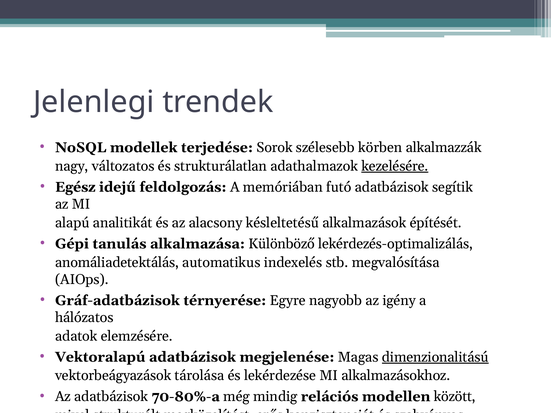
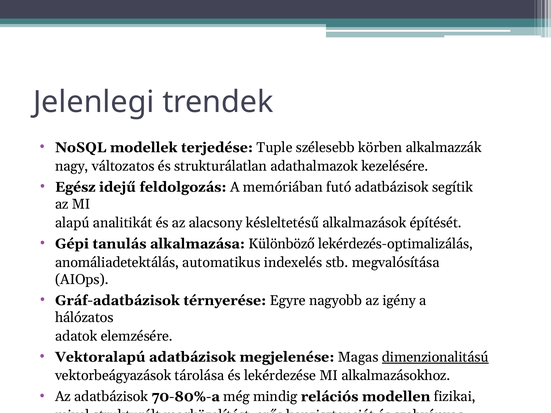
Sorok: Sorok -> Tuple (275, 148)
kezelésére underline: present -> none (395, 166)
között: között -> fizikai (455, 397)
